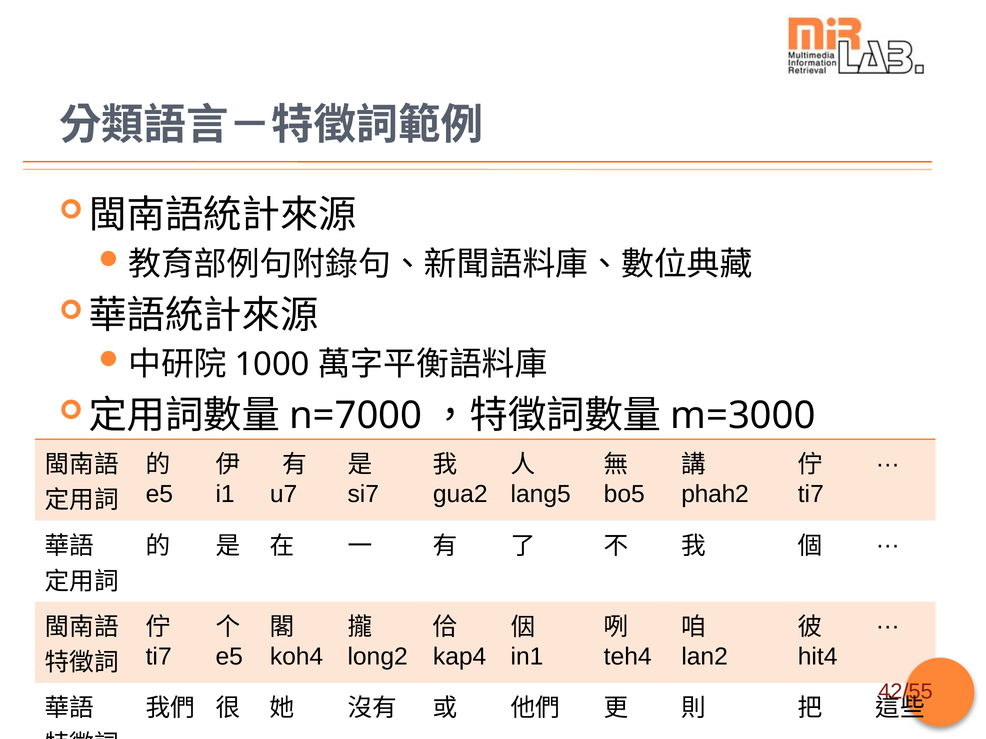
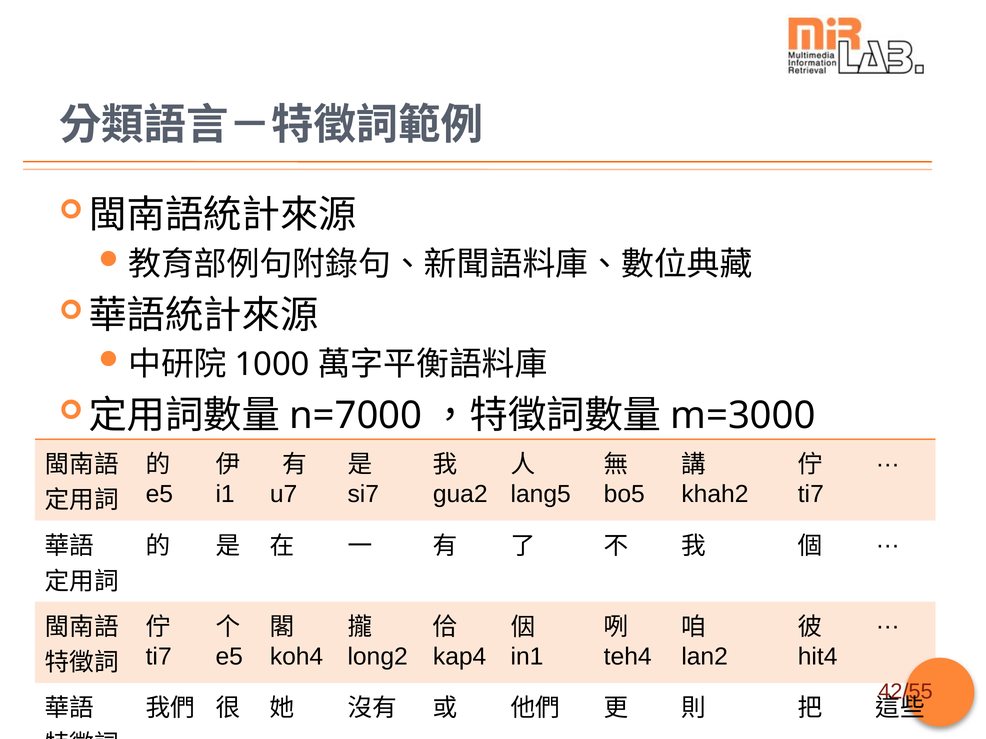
phah2: phah2 -> khah2 (715, 494)
